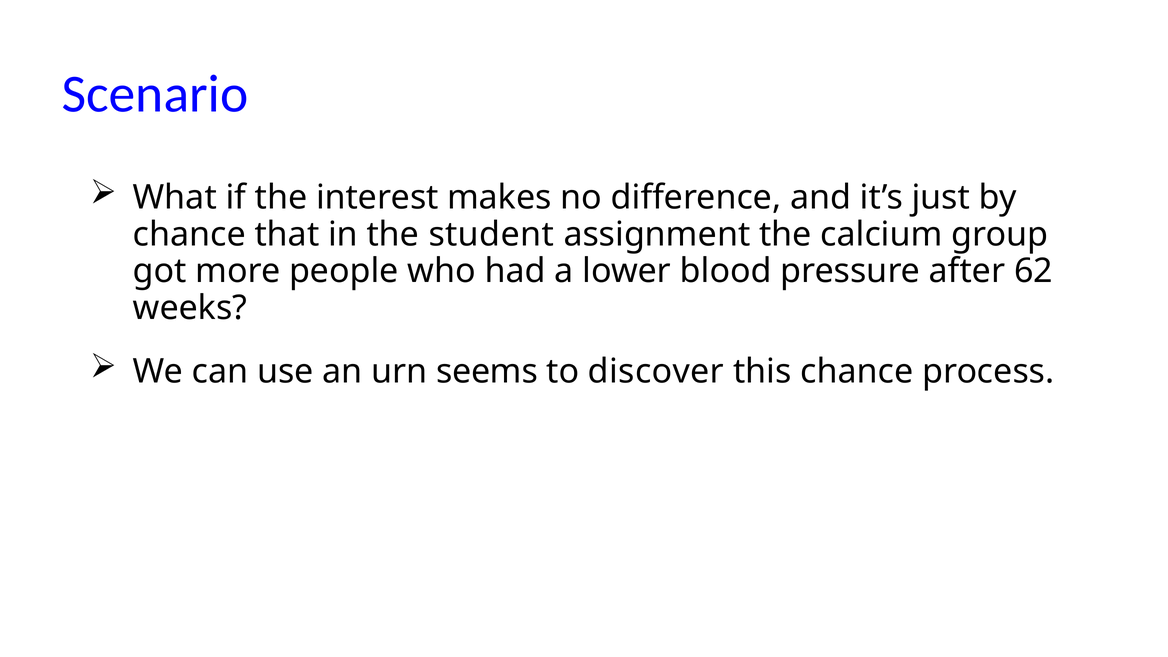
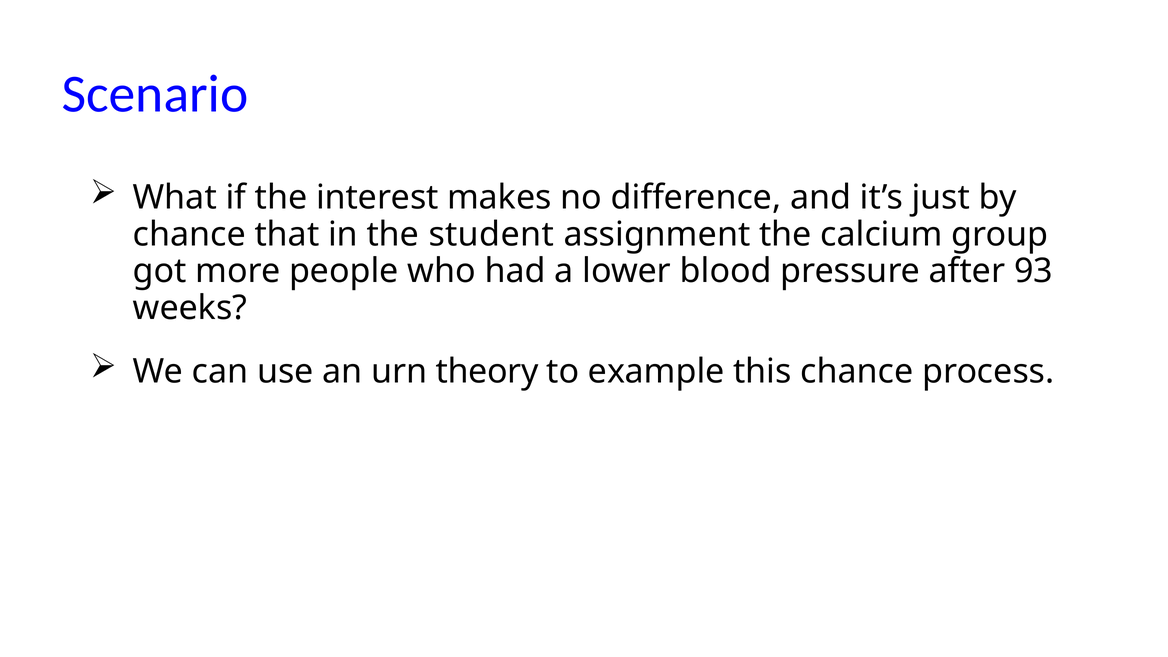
62: 62 -> 93 (1033, 271)
seems: seems -> theory (487, 371)
discover: discover -> example (656, 371)
